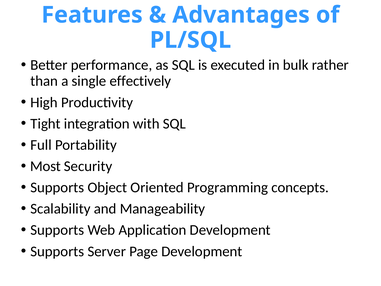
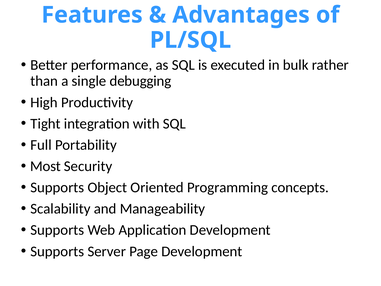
effectively: effectively -> debugging (140, 81)
